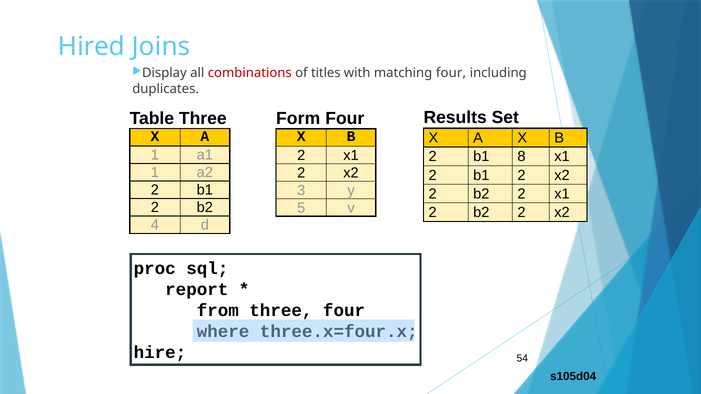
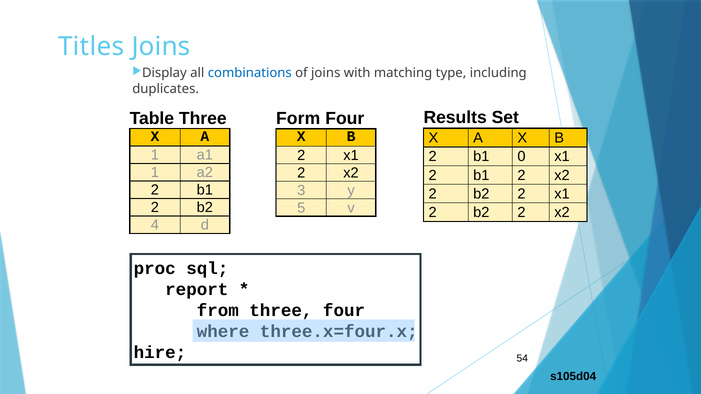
Hired: Hired -> Titles (91, 47)
combinations colour: red -> blue (250, 73)
of titles: titles -> joins (326, 73)
matching four: four -> type (451, 73)
8: 8 -> 0 (522, 157)
